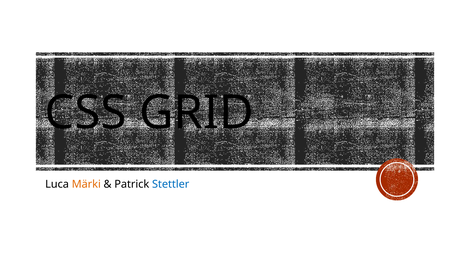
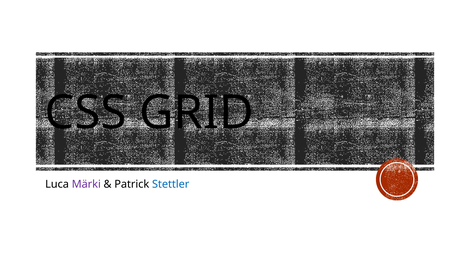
Märki colour: orange -> purple (86, 184)
